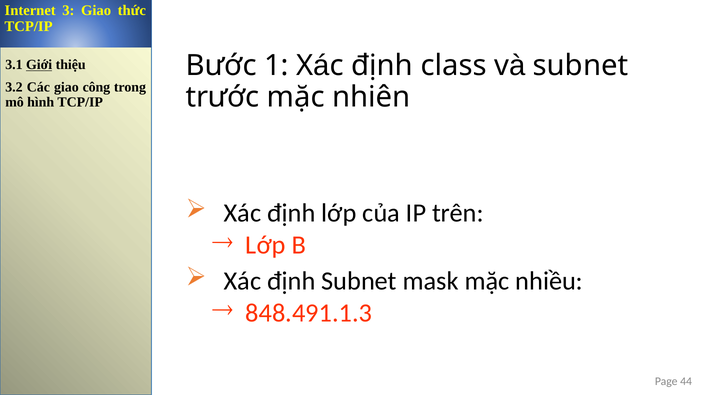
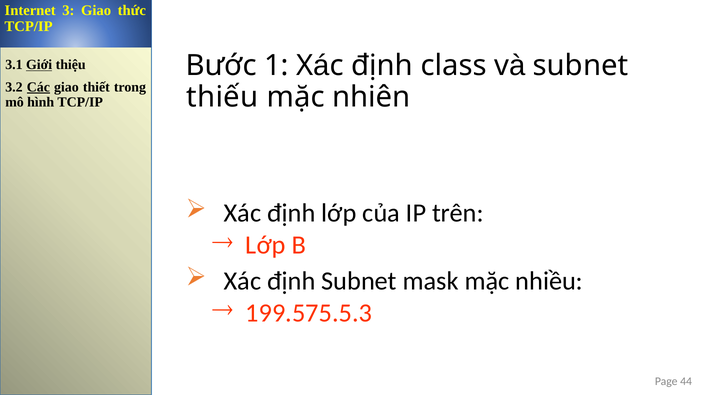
Các underline: none -> present (38, 87)
công: công -> thiết (96, 87)
trước: trước -> thiếu (222, 97)
848.491.1.3: 848.491.1.3 -> 199.575.5.3 (309, 313)
